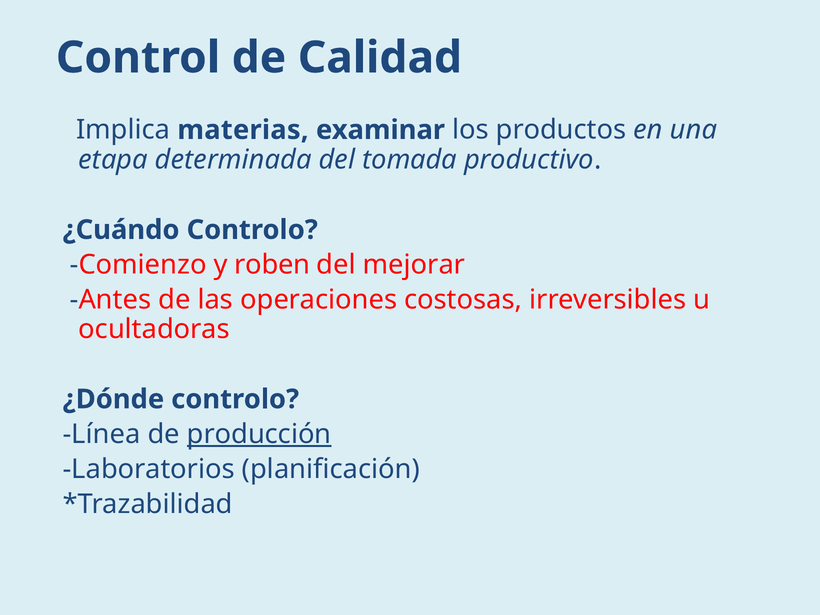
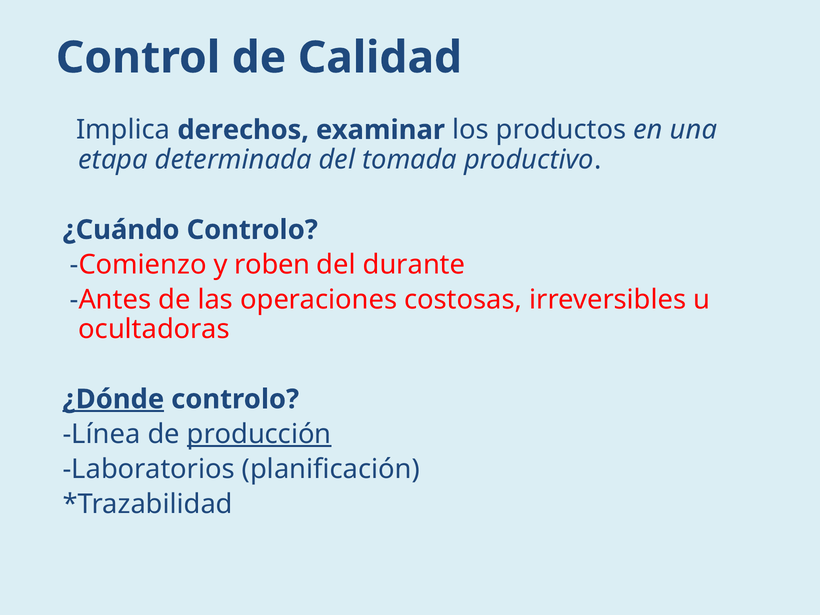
materias: materias -> derechos (243, 130)
mejorar: mejorar -> durante (414, 265)
¿Dónde underline: none -> present (113, 399)
